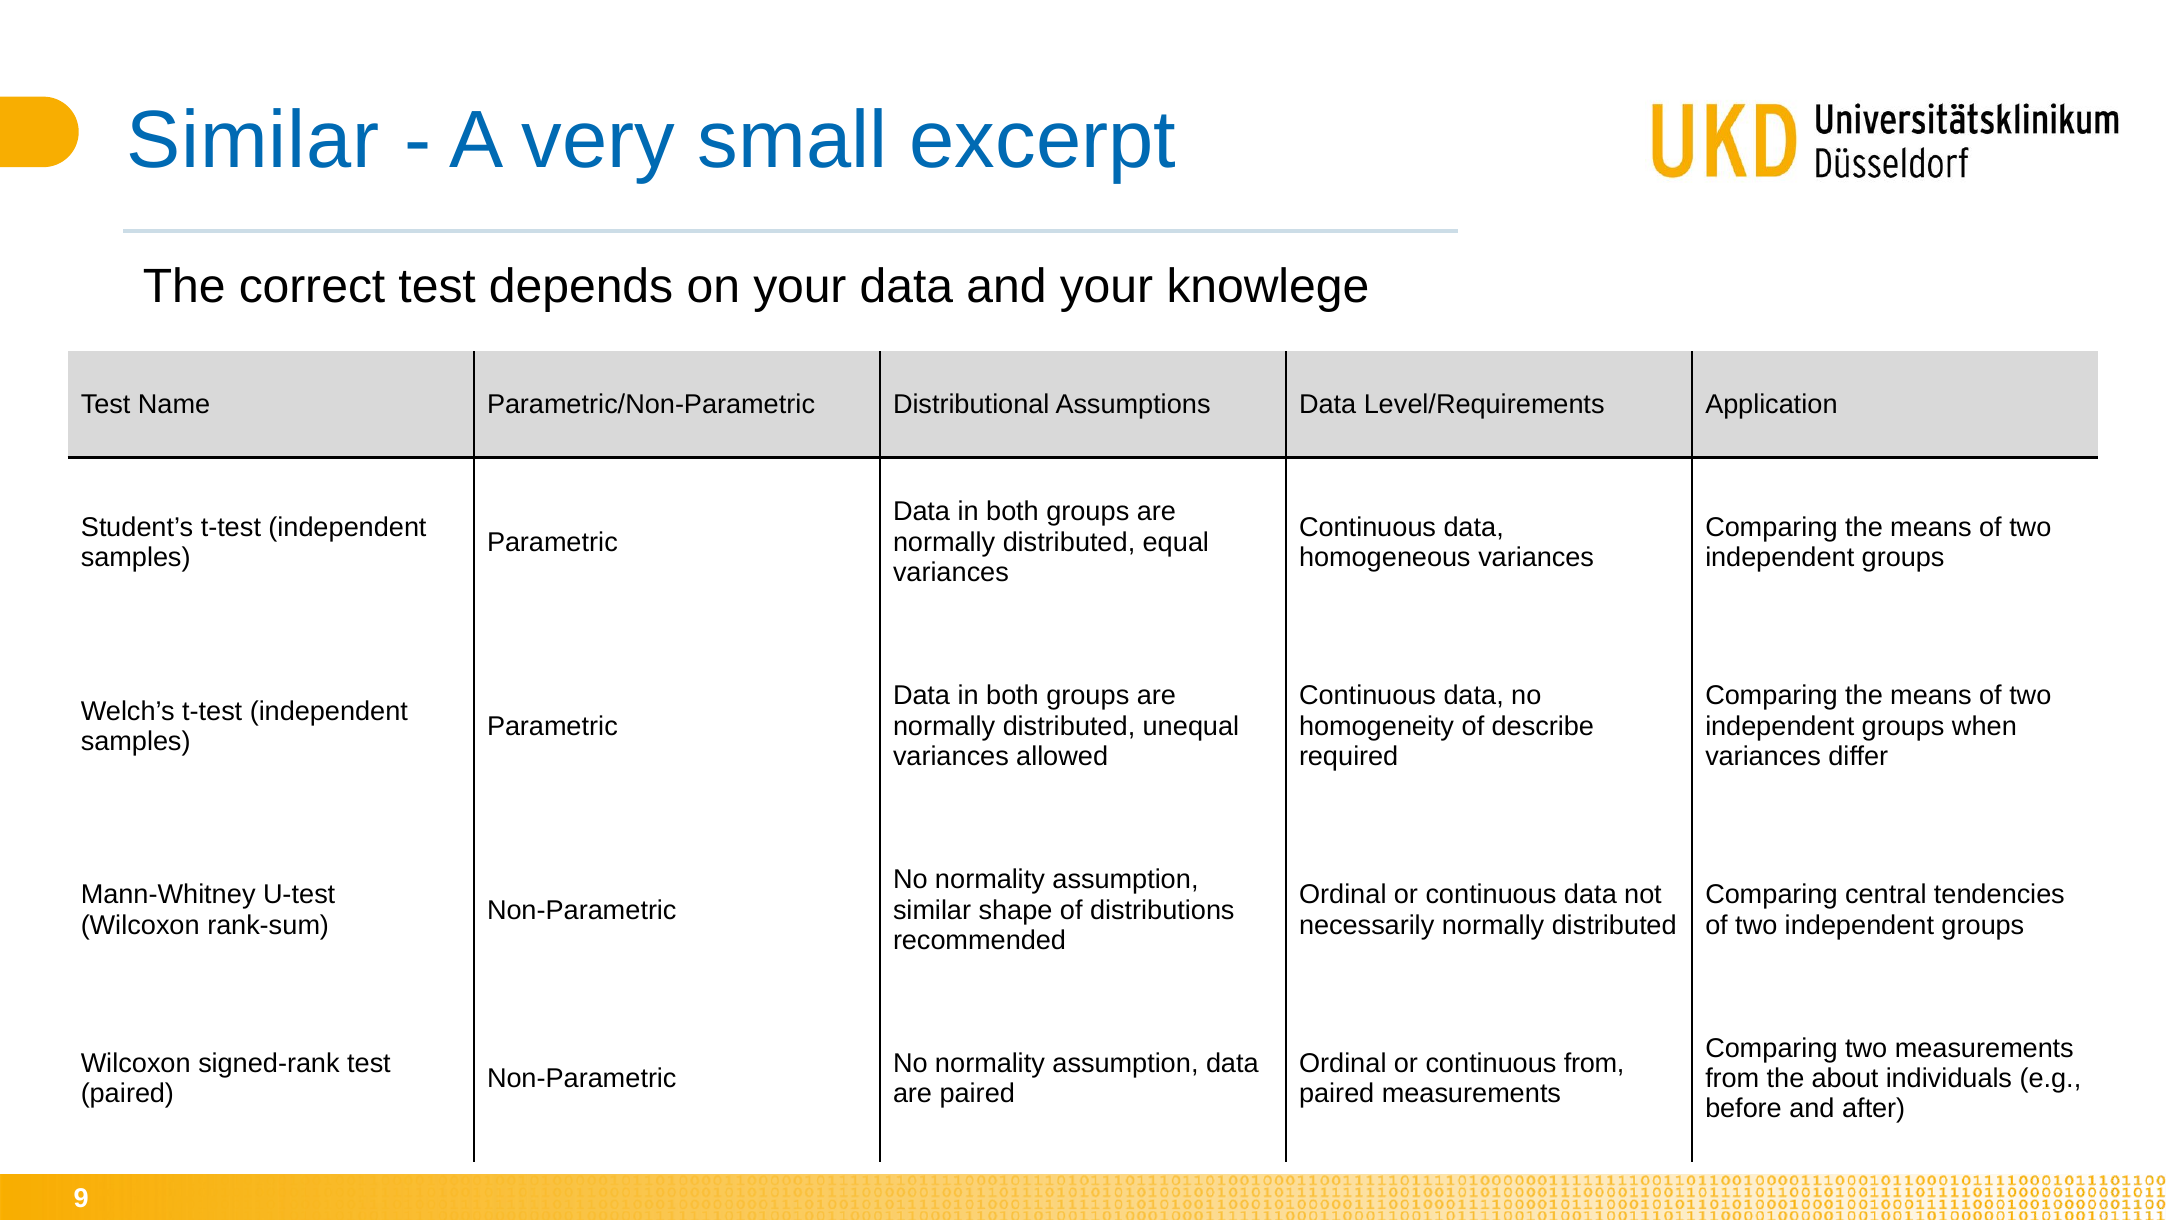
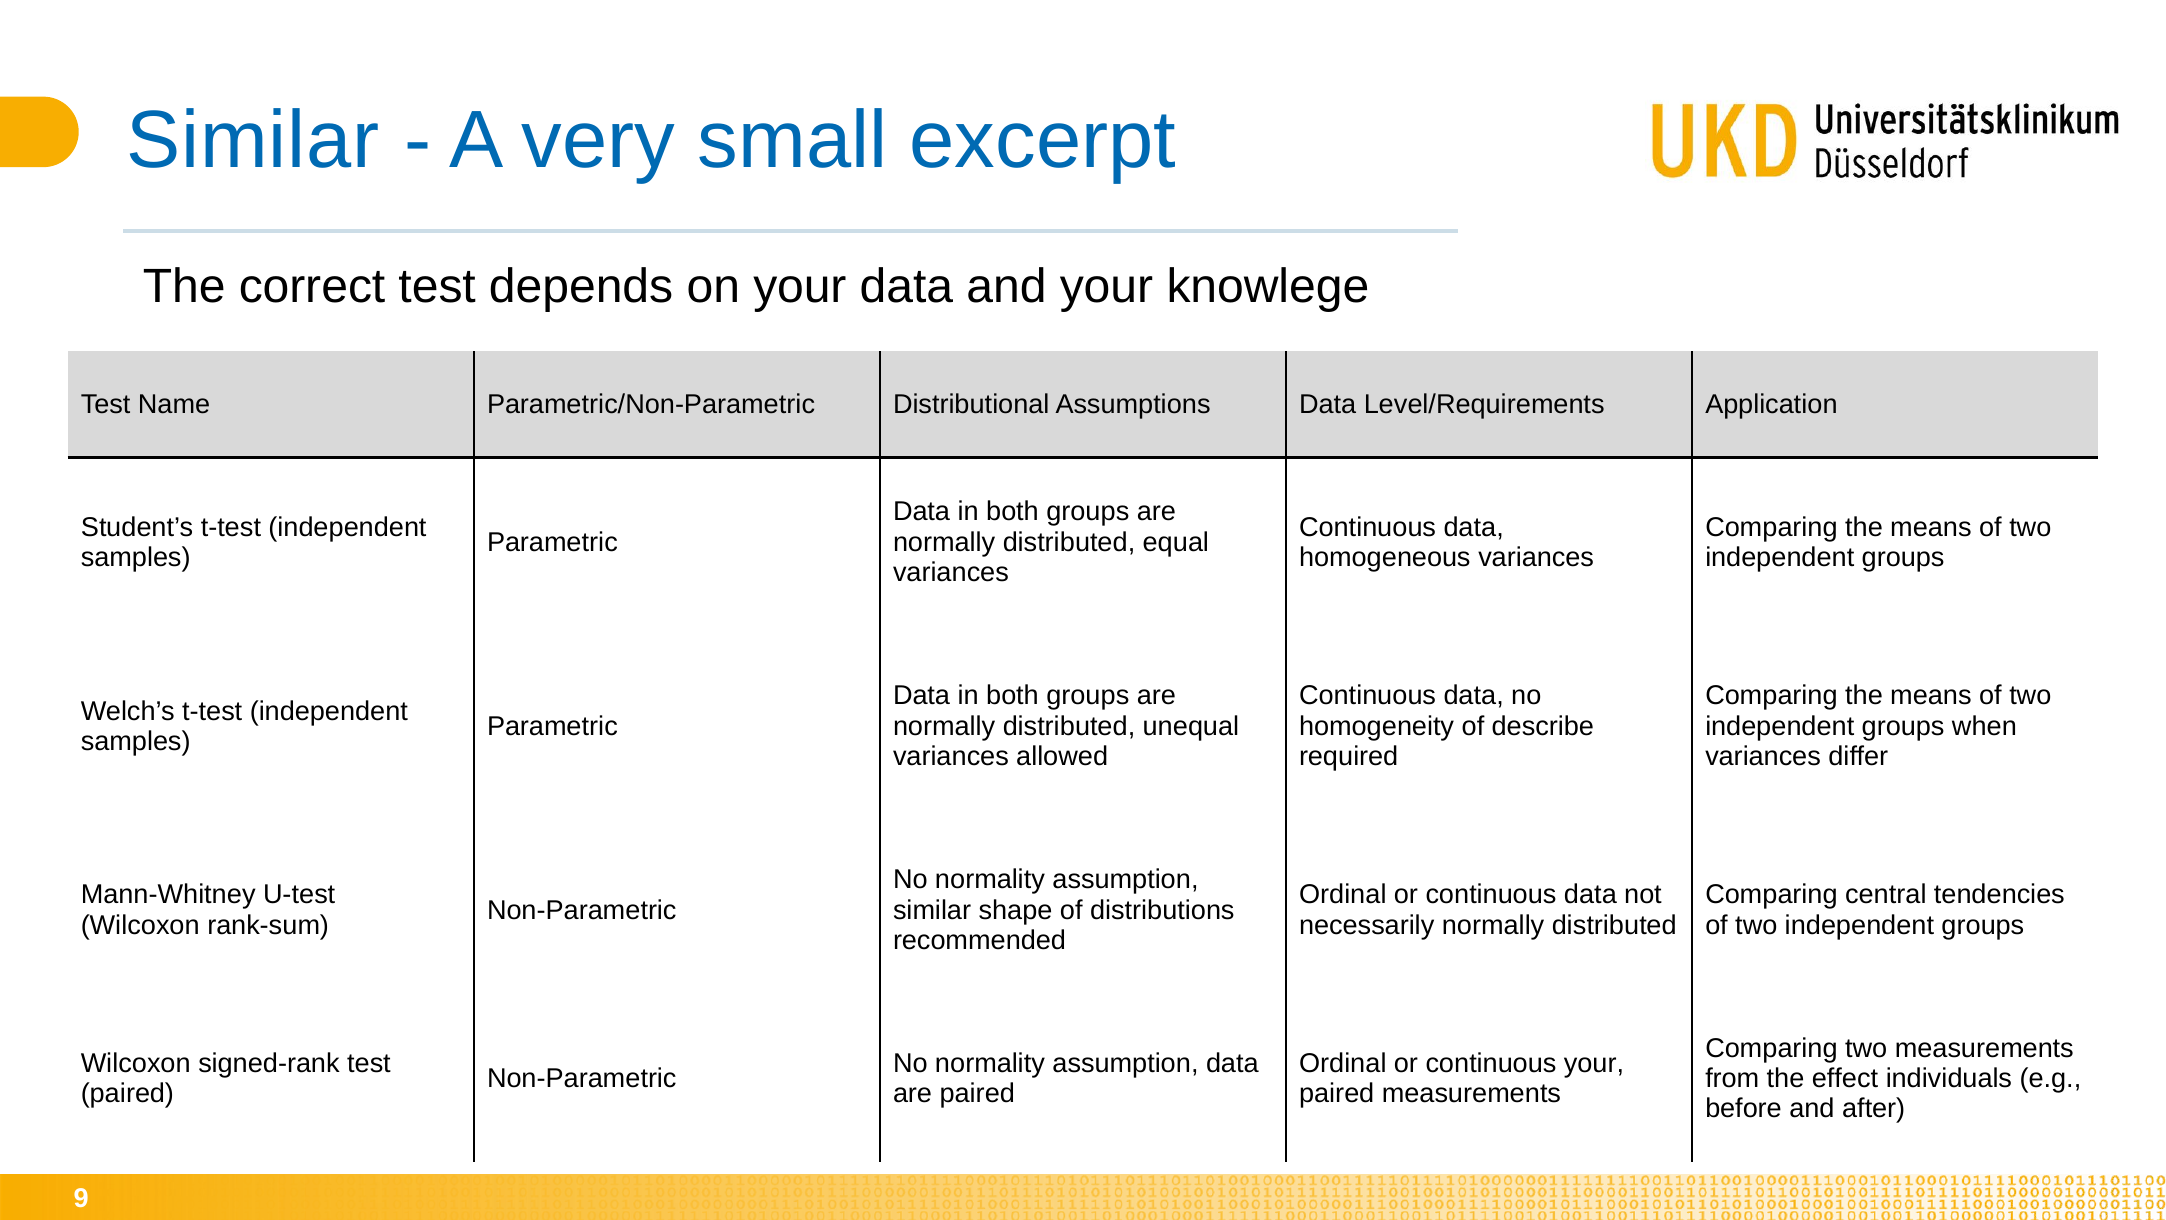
continuous from: from -> your (1594, 1063)
about: about -> effect (1845, 1078)
